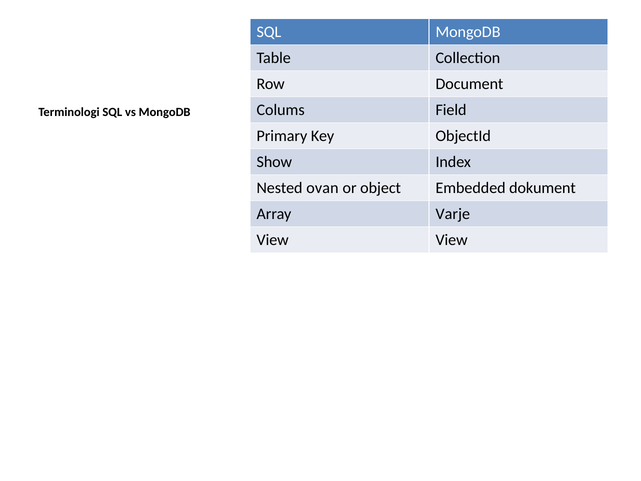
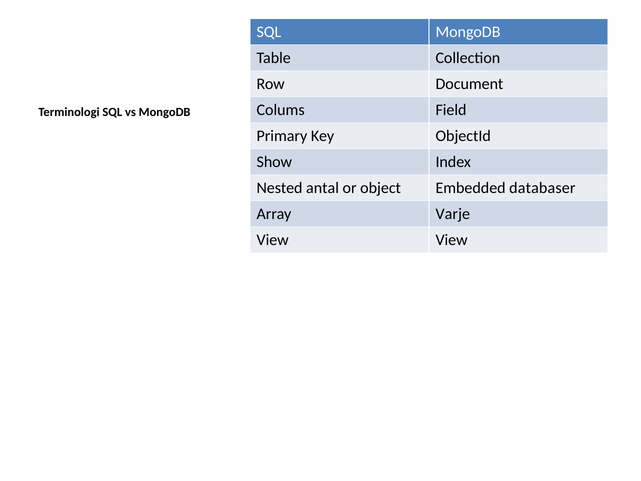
ovan: ovan -> antal (323, 188)
dokument: dokument -> databaser (542, 188)
